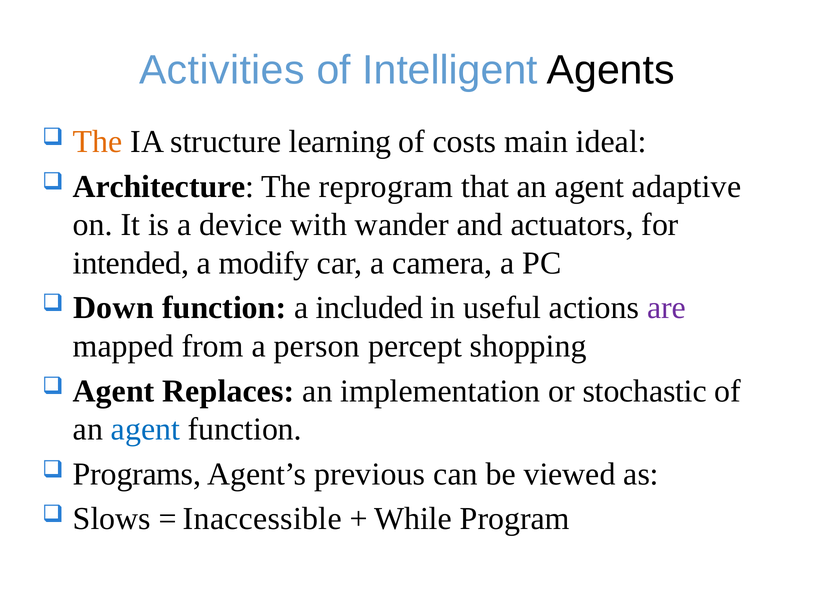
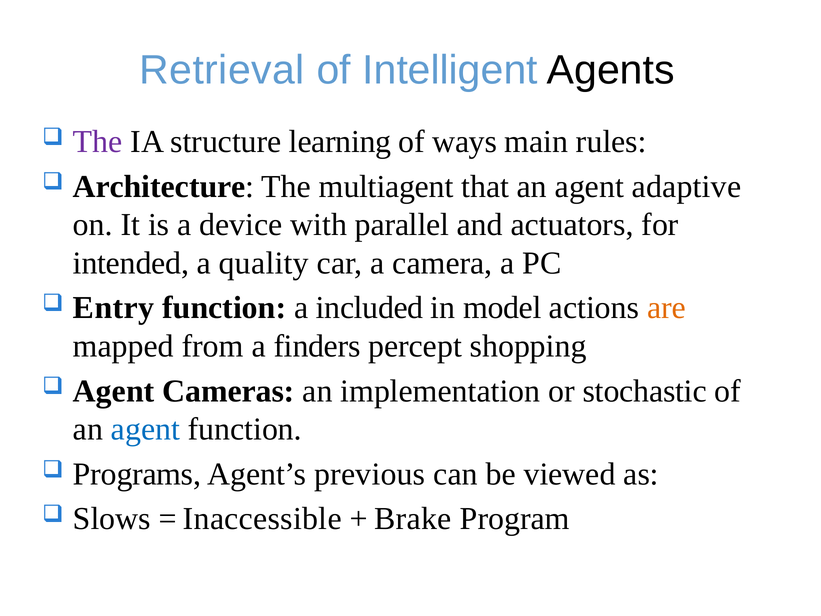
Activities: Activities -> Retrieval (222, 70)
The colour: orange -> purple (98, 142)
costs: costs -> ways (465, 142)
ideal: ideal -> rules (611, 142)
reprogram: reprogram -> multiagent (386, 186)
wander: wander -> parallel (402, 225)
modify: modify -> quality (264, 263)
Down: Down -> Entry (114, 308)
useful: useful -> model (502, 308)
are colour: purple -> orange (666, 308)
person: person -> finders (317, 346)
Replaces: Replaces -> Cameras (228, 391)
While: While -> Brake (413, 519)
